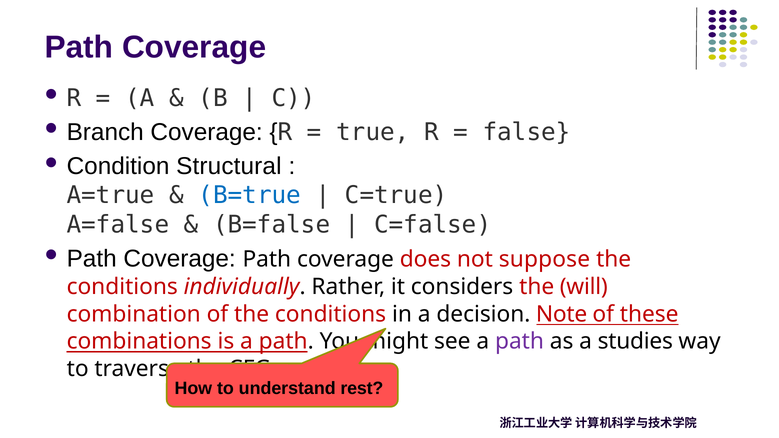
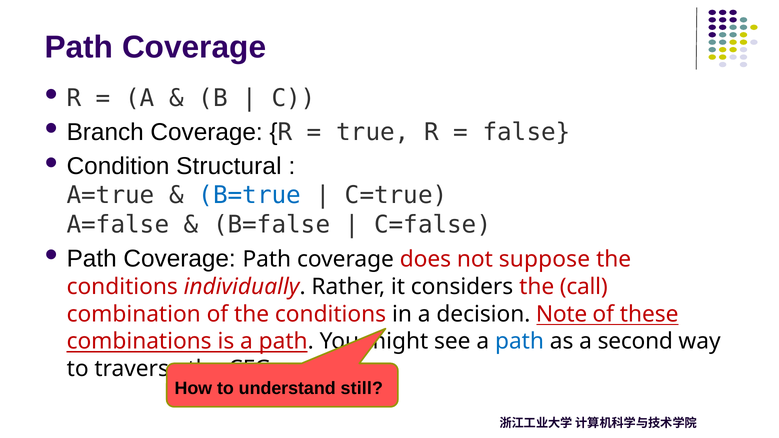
will: will -> call (584, 287)
path colour: purple -> blue (520, 341)
studies: studies -> second (635, 341)
rest: rest -> still (362, 389)
